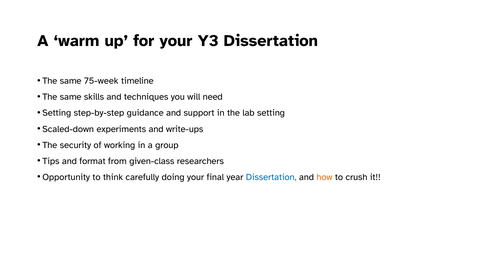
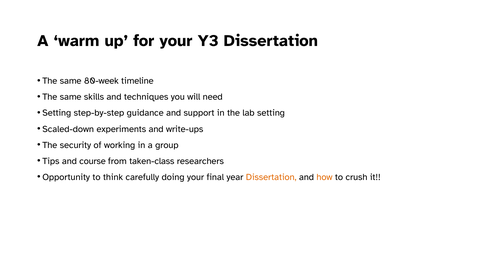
75-week: 75-week -> 80-week (101, 81)
format: format -> course (92, 161)
given-class: given-class -> taken-class (152, 161)
Dissertation colour: blue -> orange (271, 177)
